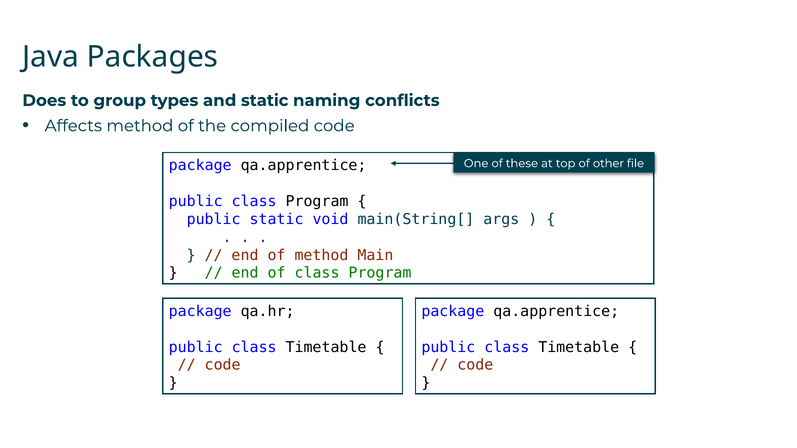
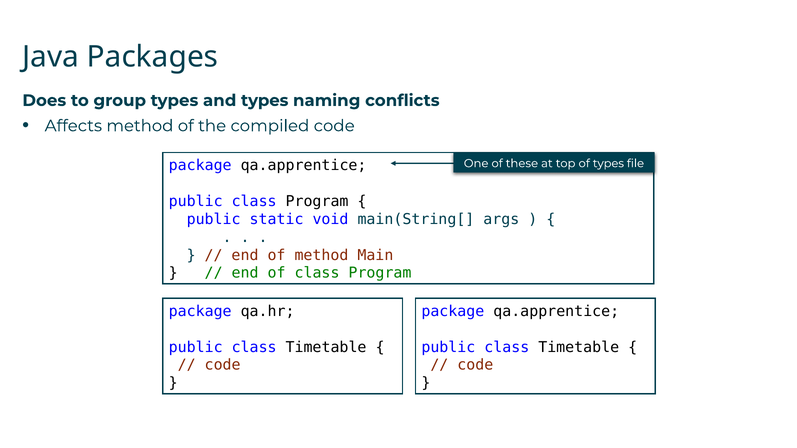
and static: static -> types (265, 101)
of other: other -> types (608, 163)
